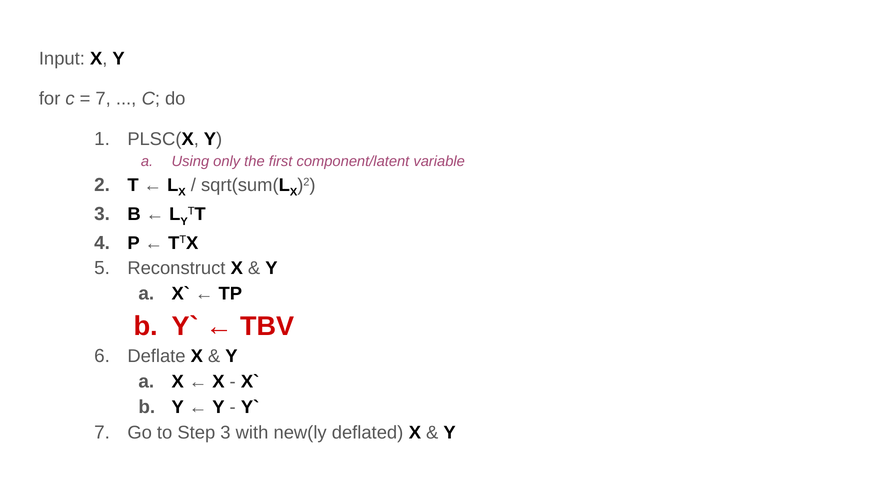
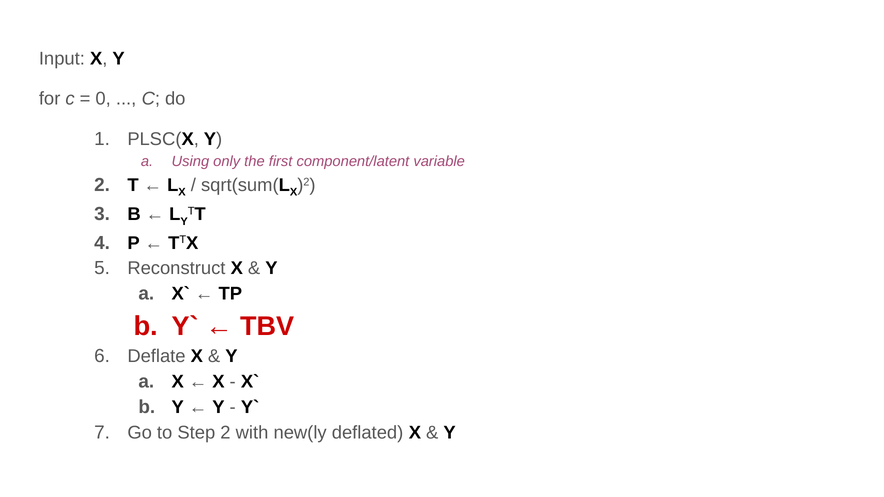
7: 7 -> 0 (103, 99)
Step 3: 3 -> 2 (225, 433)
